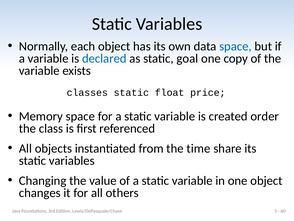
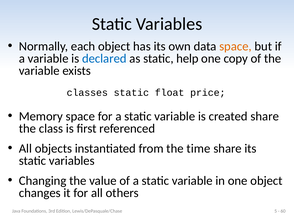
space colour: blue -> orange (235, 46)
goal: goal -> help (187, 58)
created order: order -> share (265, 116)
